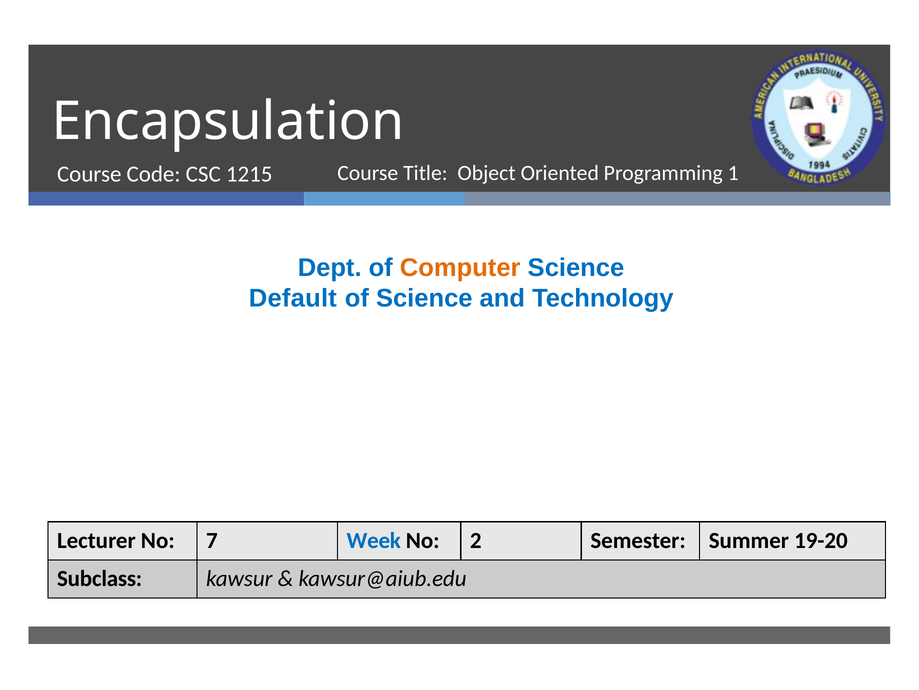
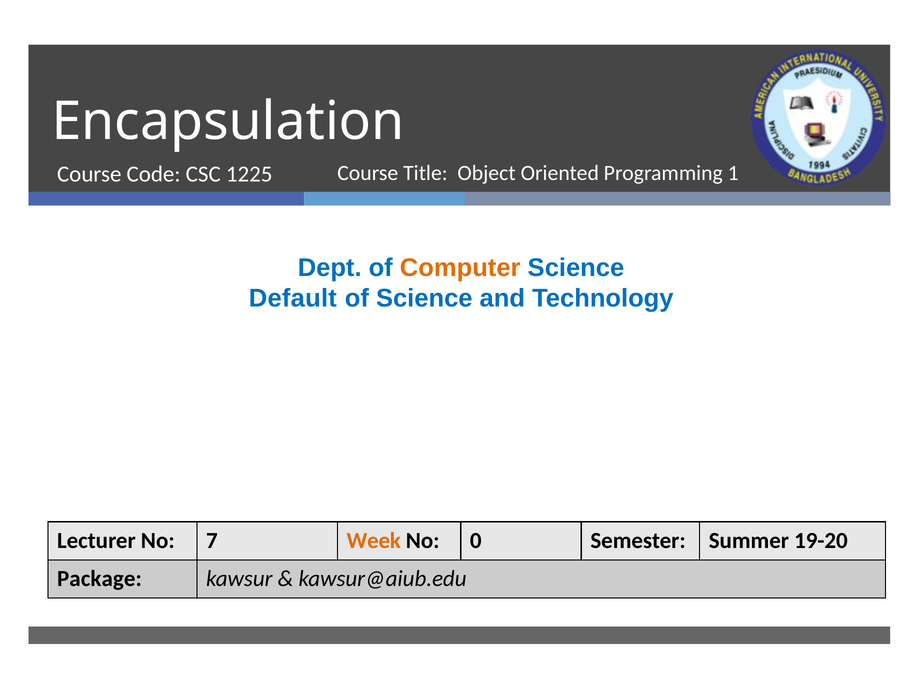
1215: 1215 -> 1225 (249, 174)
Week colour: blue -> orange (374, 540)
2: 2 -> 0 (476, 540)
Subclass: Subclass -> Package (99, 578)
